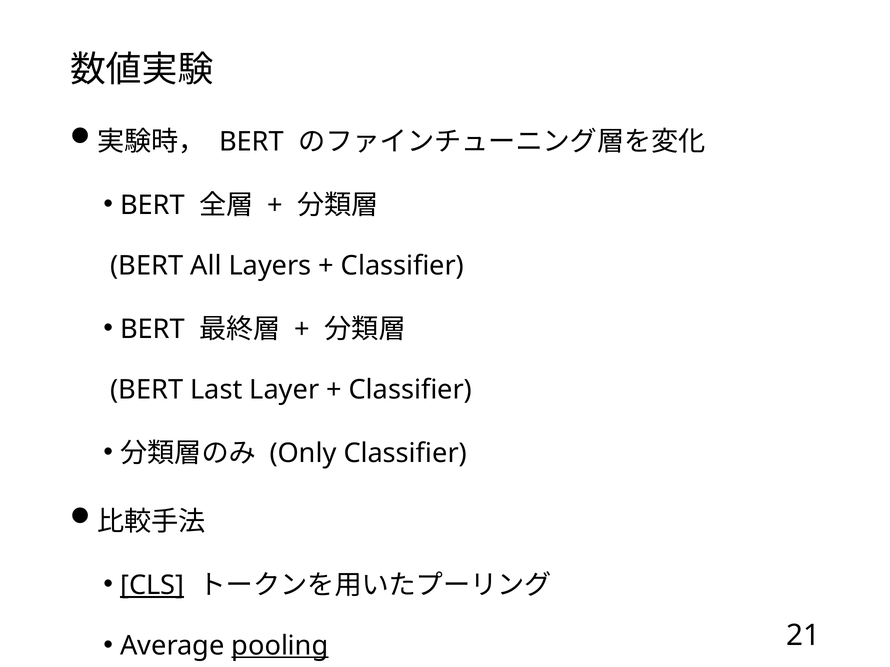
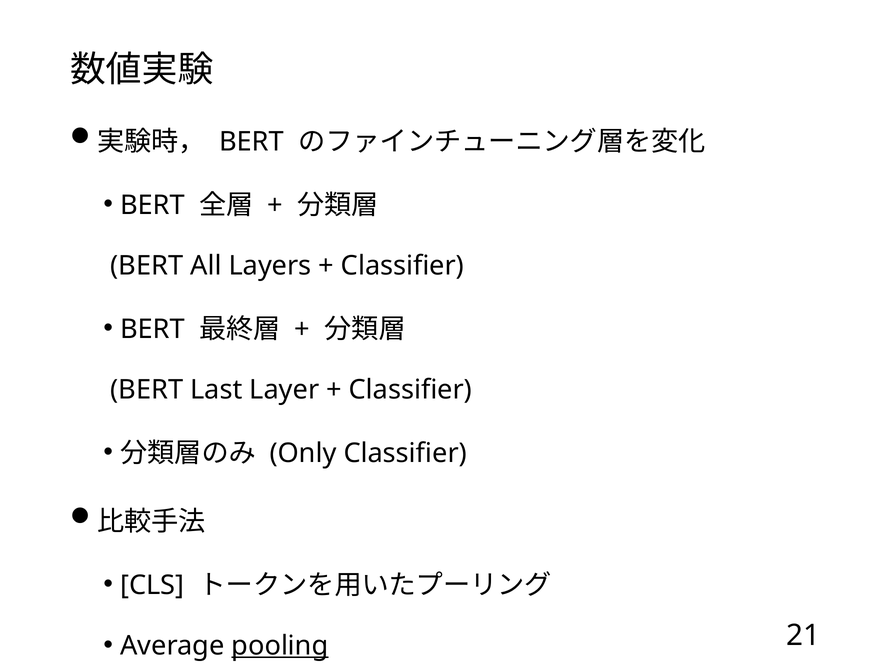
CLS underline: present -> none (152, 586)
